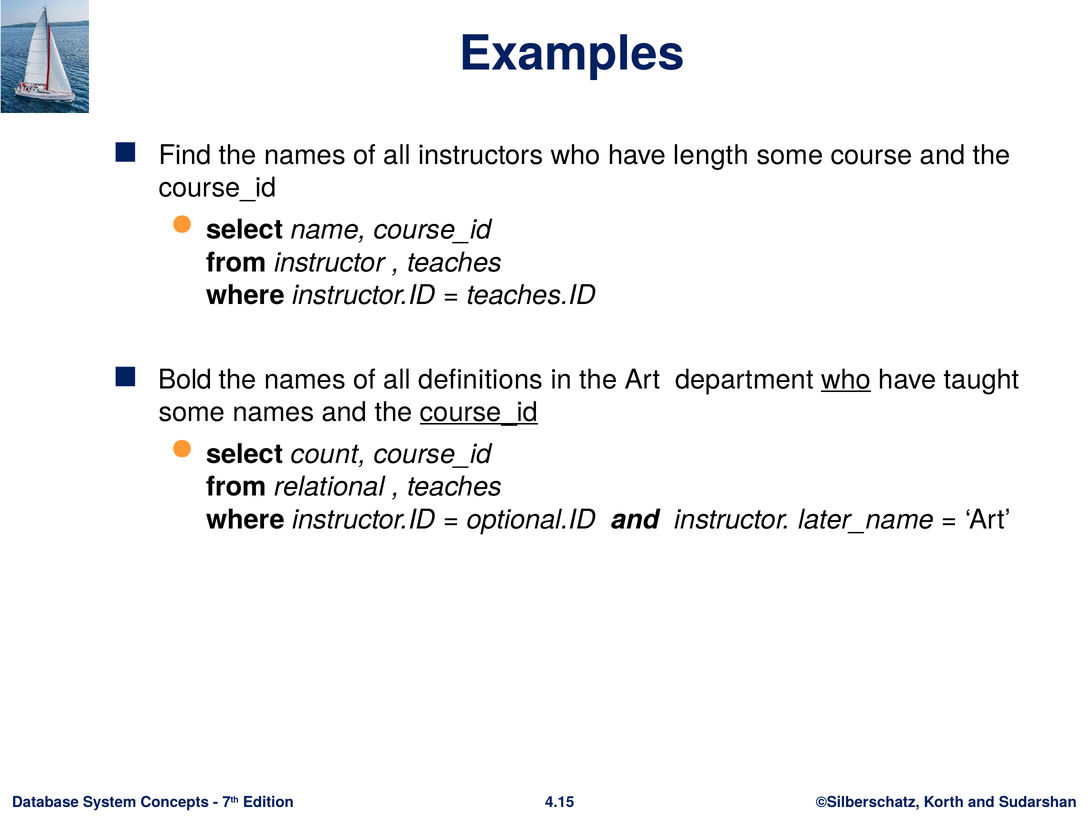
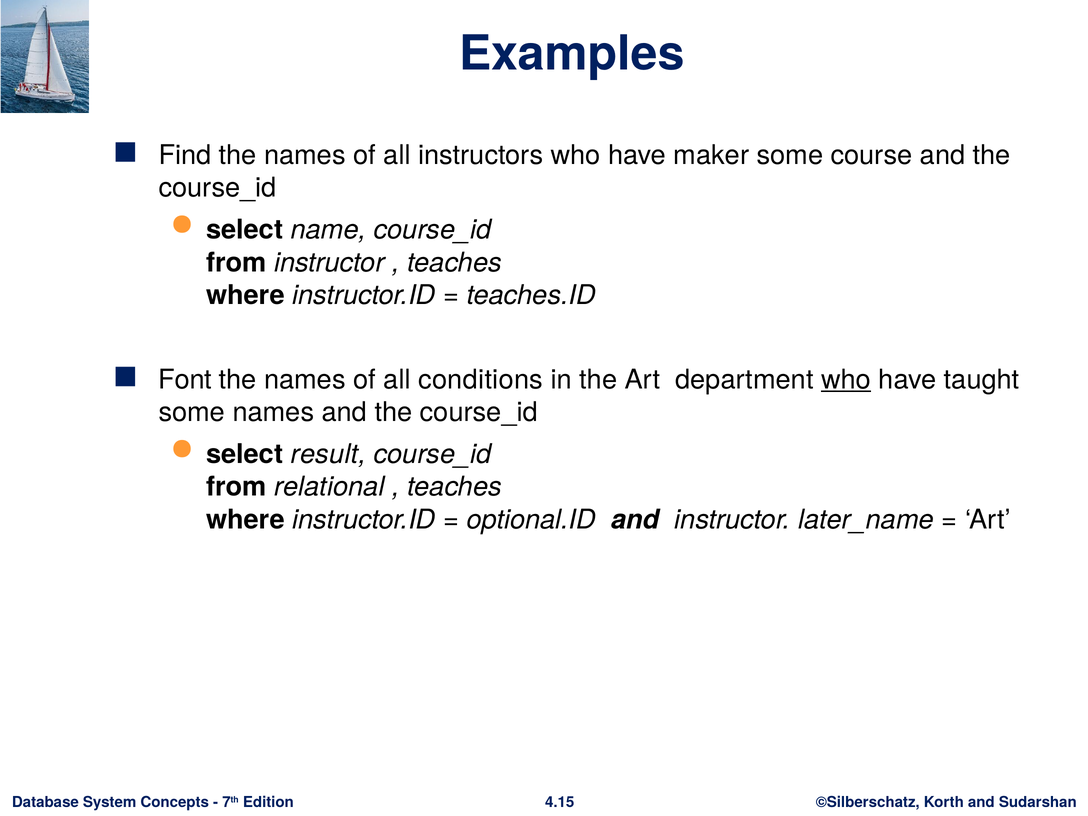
length: length -> maker (711, 155)
Bold: Bold -> Font (185, 380)
definitions: definitions -> conditions (481, 380)
course_id underline: present -> none (479, 412)
count: count -> result (328, 454)
